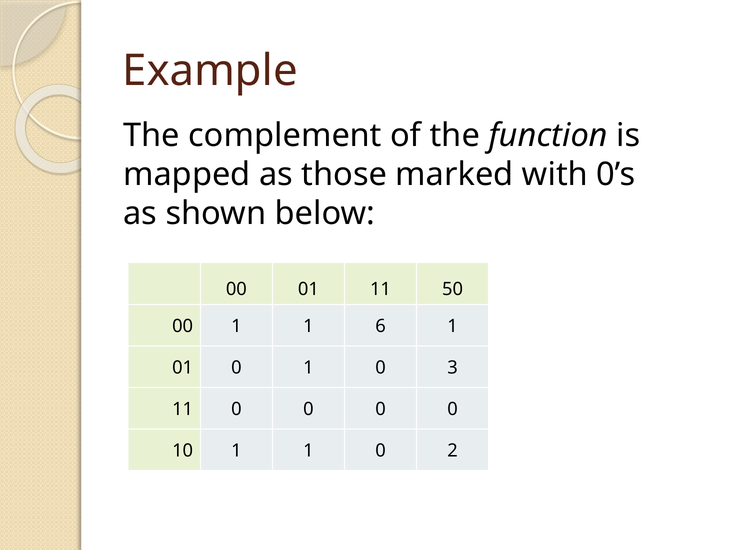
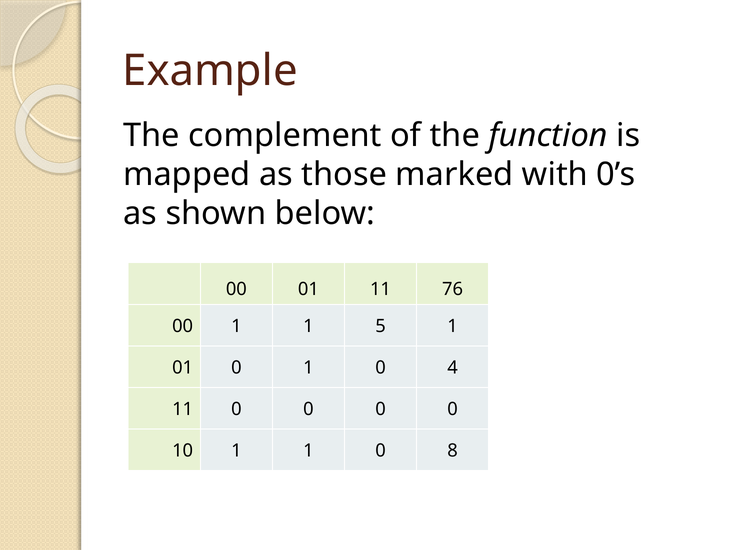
50: 50 -> 76 (453, 289)
6: 6 -> 5 (381, 326)
3: 3 -> 4 (453, 367)
2: 2 -> 8 (453, 451)
